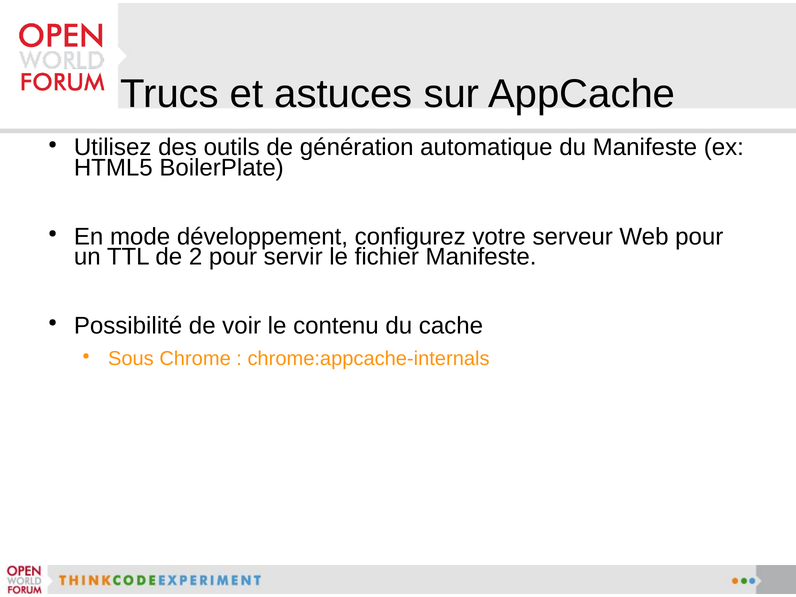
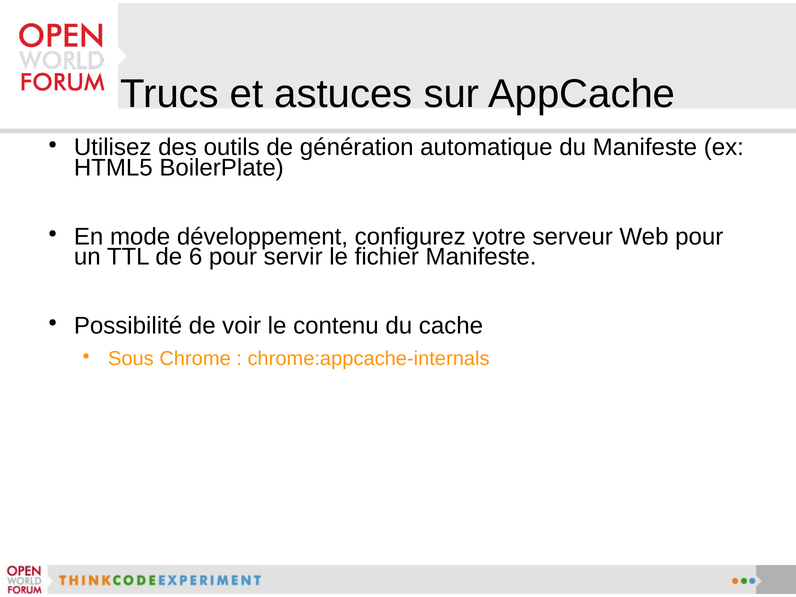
2: 2 -> 6 (196, 257)
